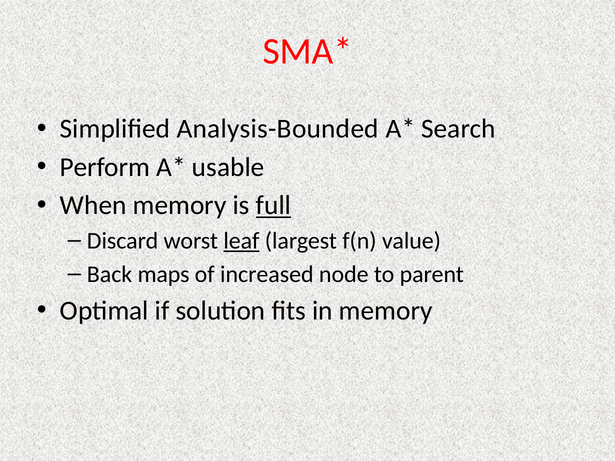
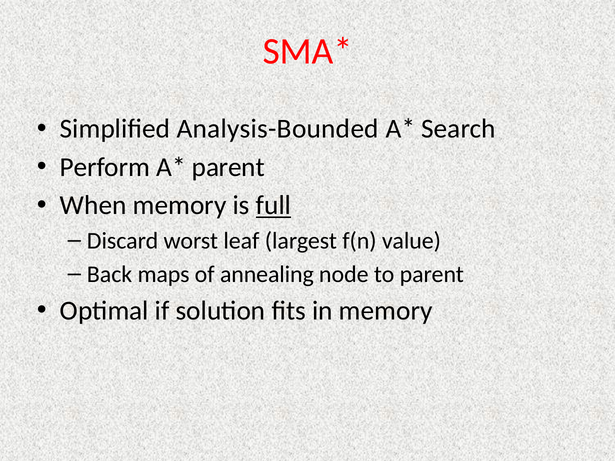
usable: usable -> parent (228, 167)
leaf underline: present -> none (241, 241)
increased: increased -> annealing (267, 274)
